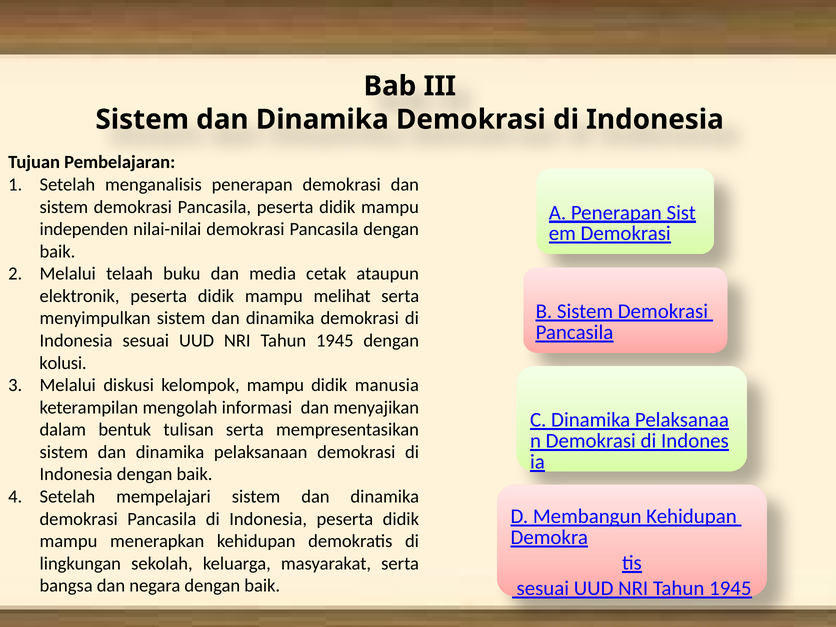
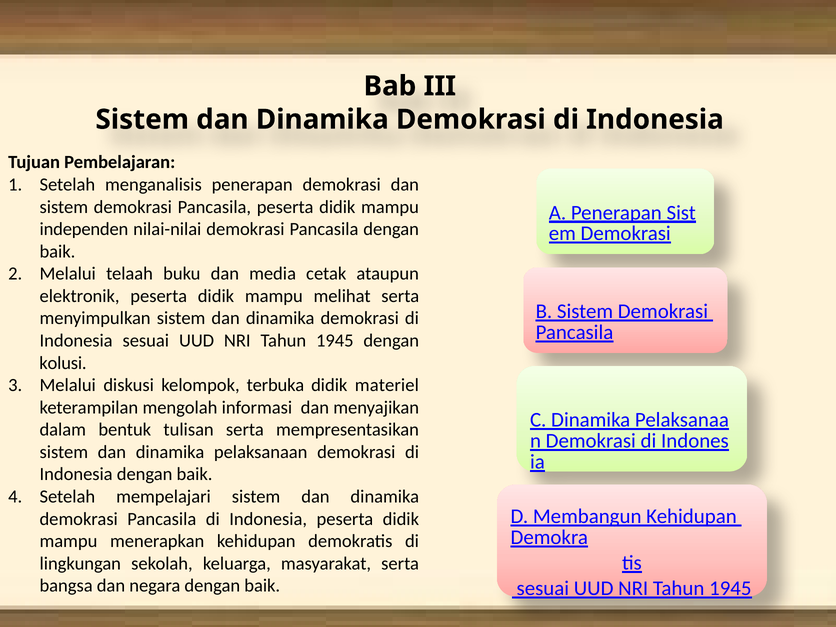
kelompok mampu: mampu -> terbuka (275, 385)
manusia: manusia -> materiel (387, 385)
